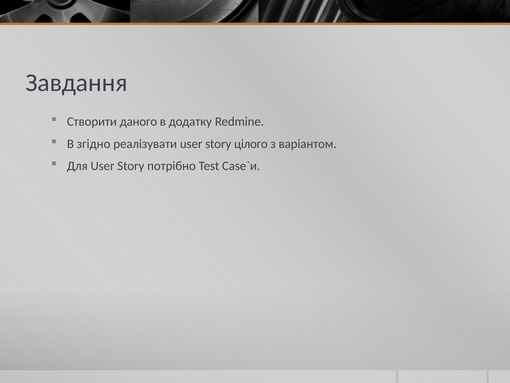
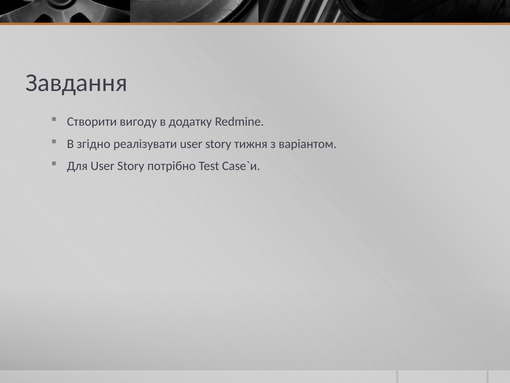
даного: даного -> вигоду (138, 122)
цілого: цілого -> тижня (251, 144)
